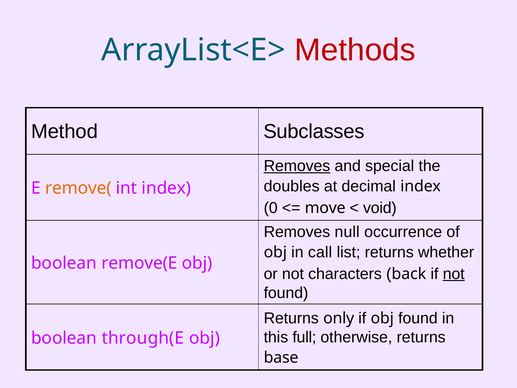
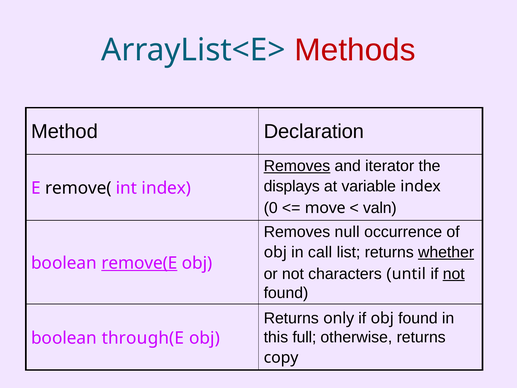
Subclasses: Subclasses -> Declaration (314, 131)
special: special -> iterator (390, 166)
doubles: doubles -> displays (292, 186)
decimal: decimal -> variable (369, 186)
remove( colour: orange -> black (78, 188)
void: void -> valn (380, 208)
whether underline: none -> present (446, 252)
remove(E underline: none -> present (139, 263)
back: back -> until (409, 274)
base: base -> copy (281, 357)
